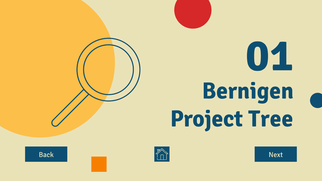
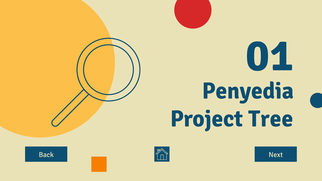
Bernigen: Bernigen -> Penyedia (248, 91)
